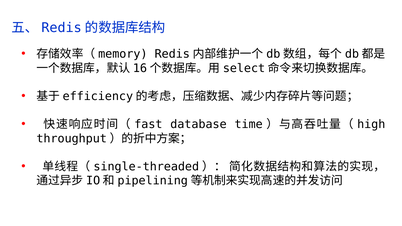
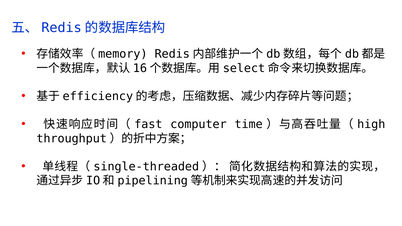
database: database -> computer (198, 125)
